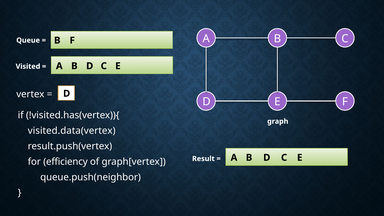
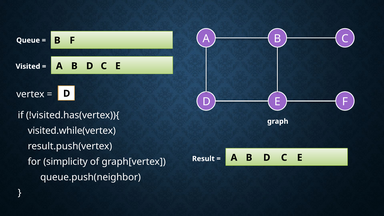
visited.data(vertex: visited.data(vertex -> visited.while(vertex (72, 131)
efficiency: efficiency -> simplicity (65, 162)
